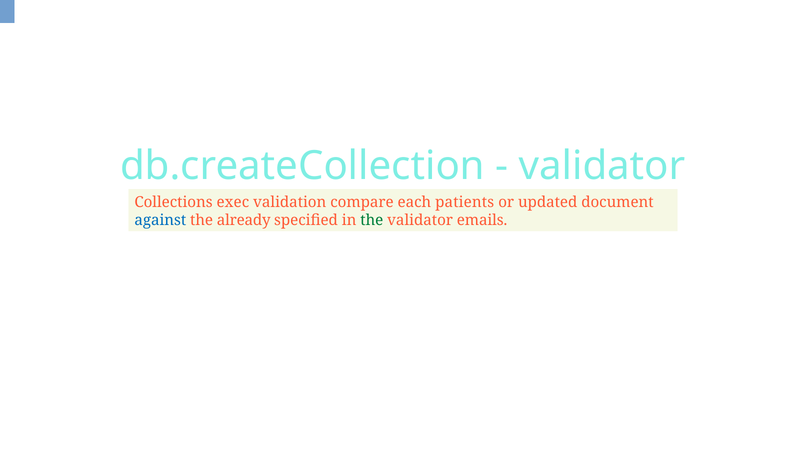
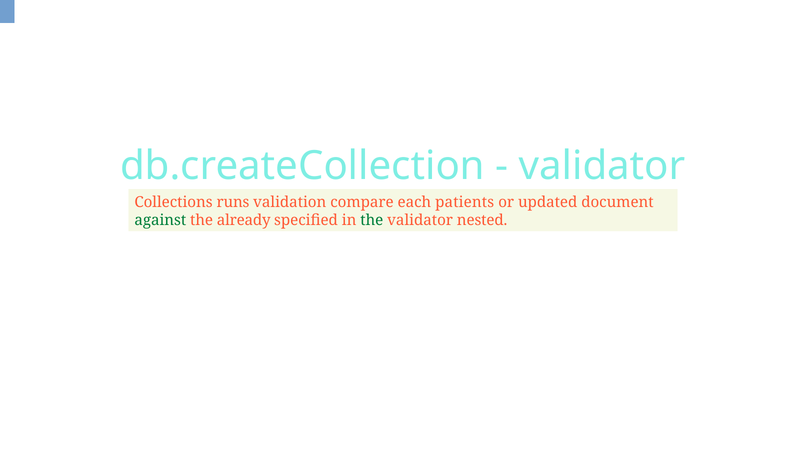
exec: exec -> runs (233, 202)
against colour: blue -> green (160, 220)
emails: emails -> nested (482, 220)
